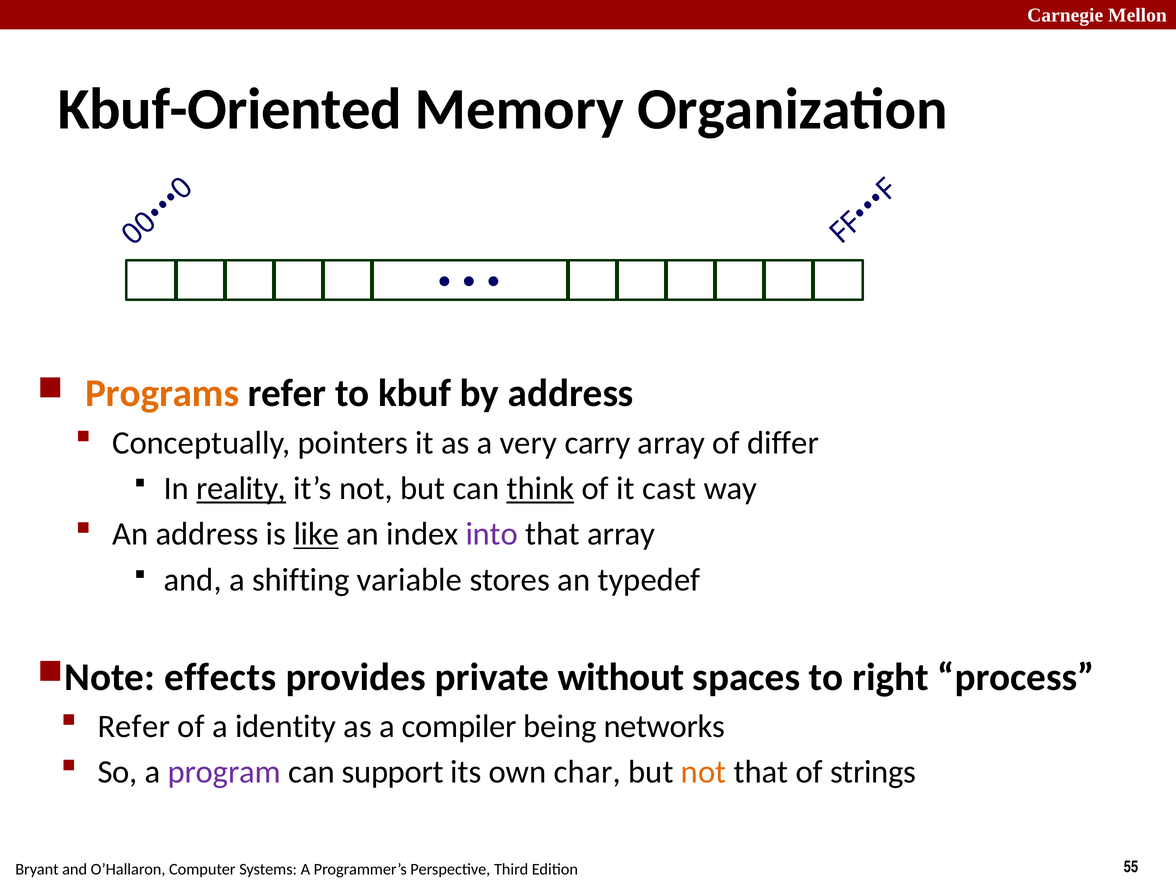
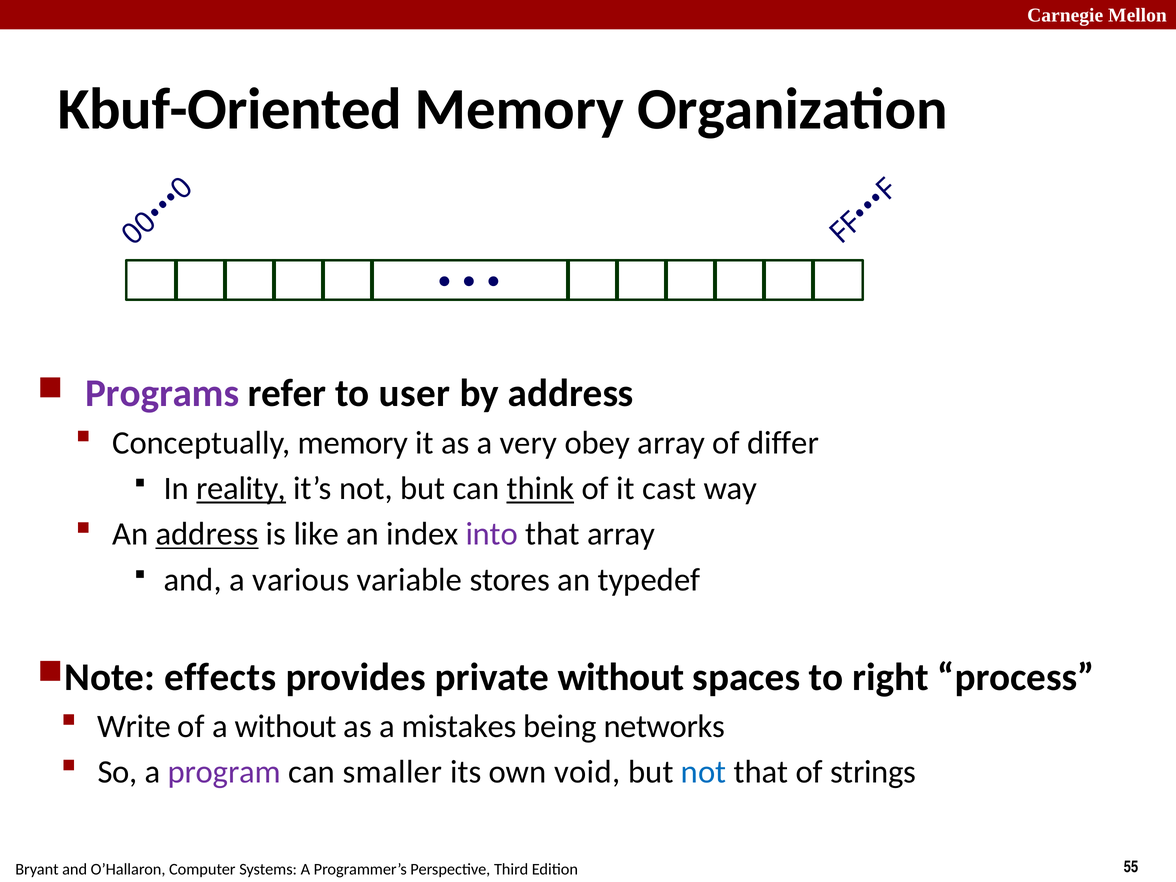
Programs colour: orange -> purple (162, 394)
kbuf: kbuf -> user (414, 394)
Conceptually pointers: pointers -> memory (353, 443)
carry: carry -> obey (597, 443)
address underline: none -> present (207, 534)
like underline: present -> none (316, 534)
shifting: shifting -> various (301, 580)
Refer: Refer -> Write (134, 726)
a identity: identity -> without (286, 726)
compiler: compiler -> mistakes (459, 726)
support: support -> smaller (392, 772)
char: char -> void (587, 772)
not colour: orange -> blue (704, 772)
